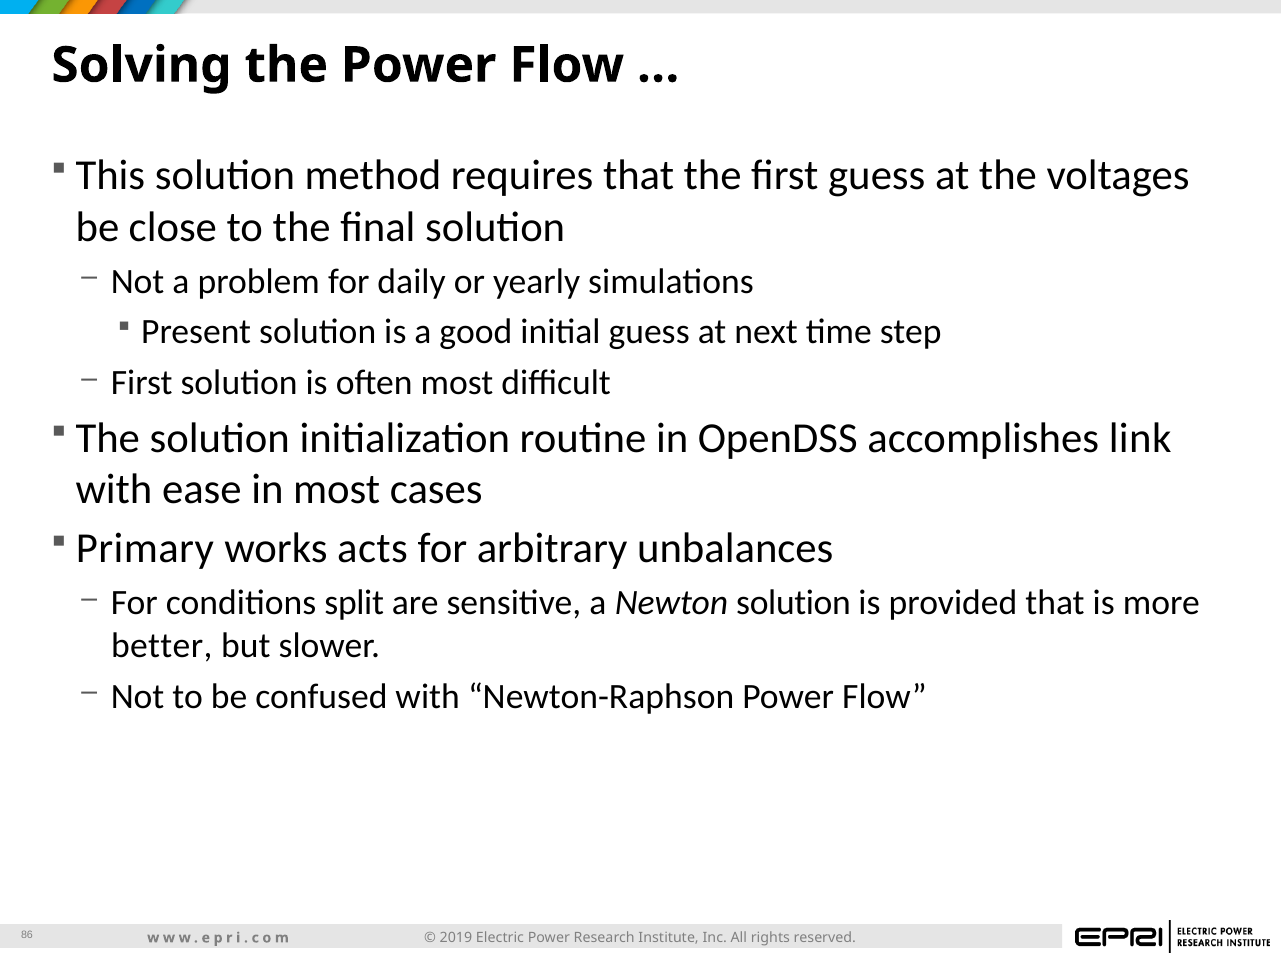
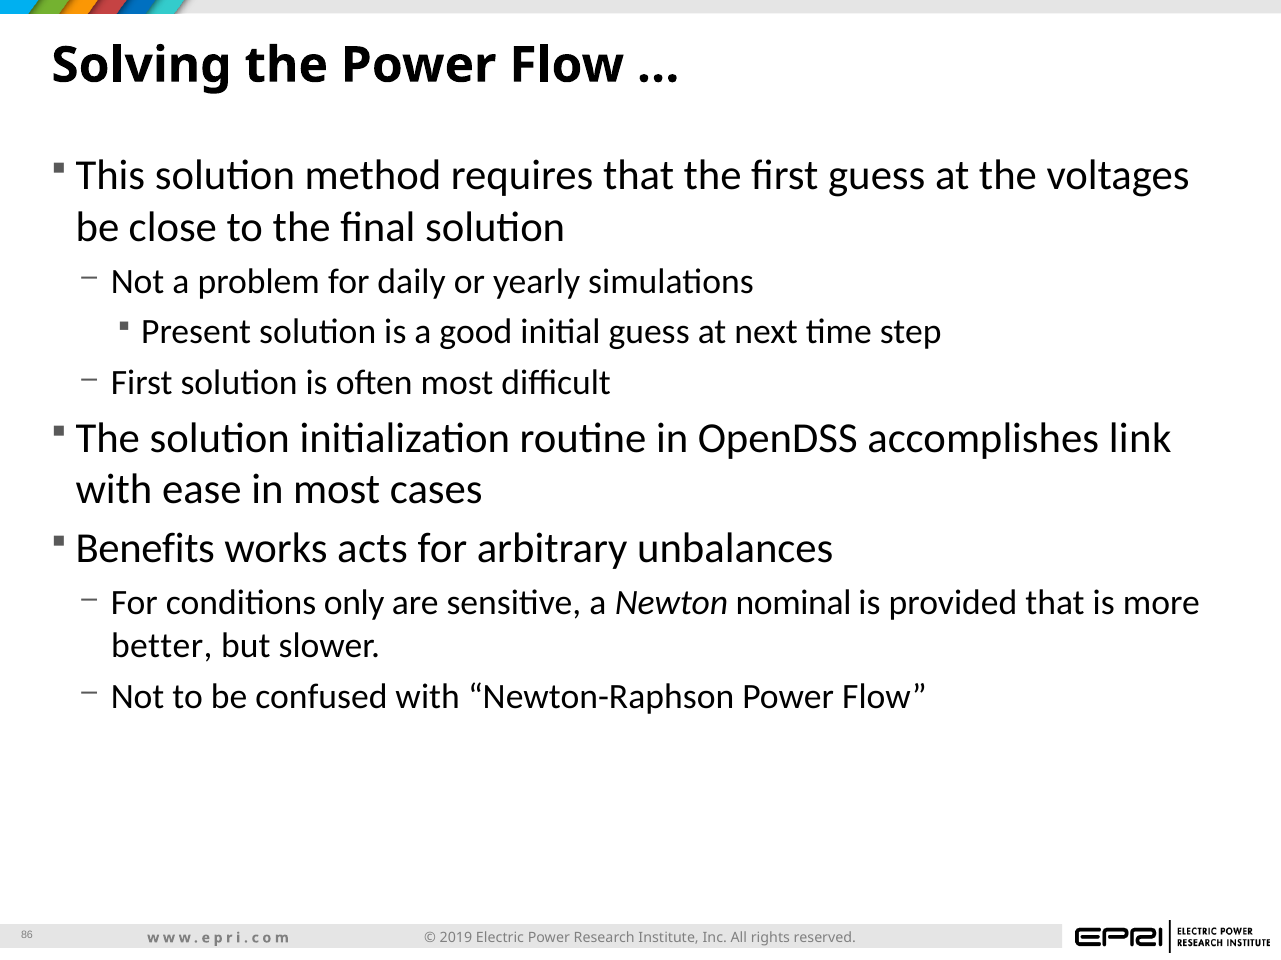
Primary: Primary -> Benefits (145, 549)
split: split -> only (354, 604)
Newton solution: solution -> nominal (794, 604)
